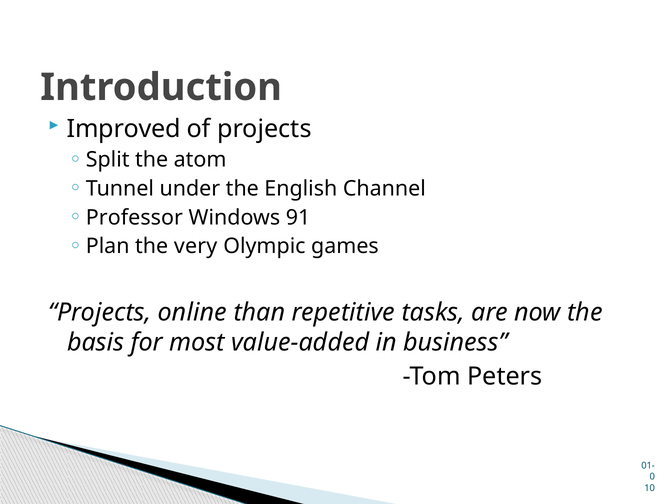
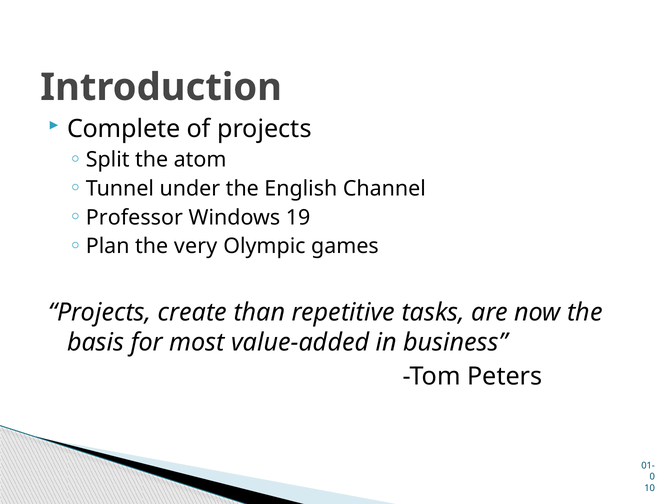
Improved: Improved -> Complete (124, 129)
91: 91 -> 19 (298, 217)
online: online -> create (192, 312)
